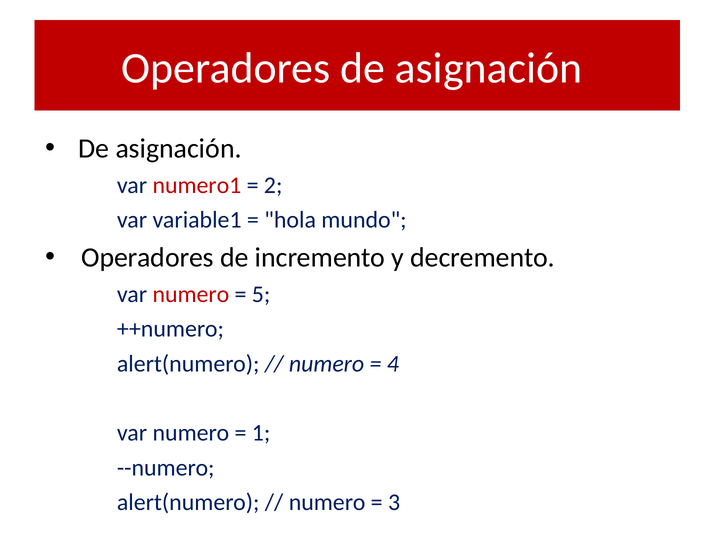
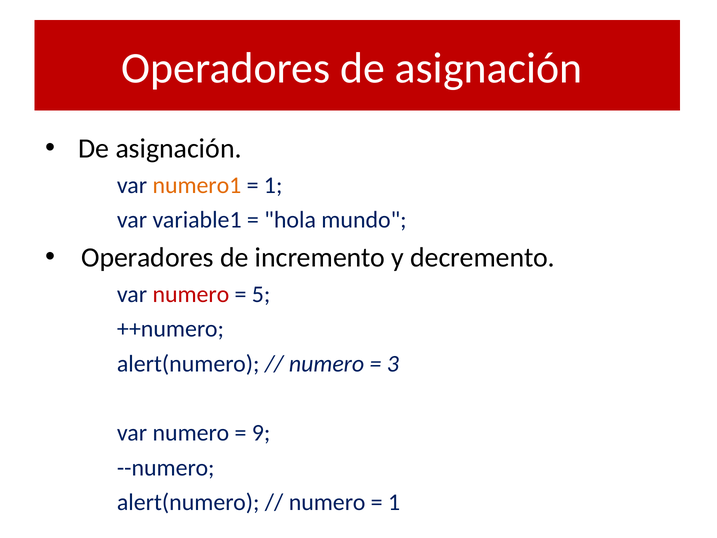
numero1 colour: red -> orange (197, 185)
2: 2 -> 1 (273, 185)
4: 4 -> 3 (393, 363)
1: 1 -> 9 (261, 433)
3: 3 -> 1 (394, 502)
